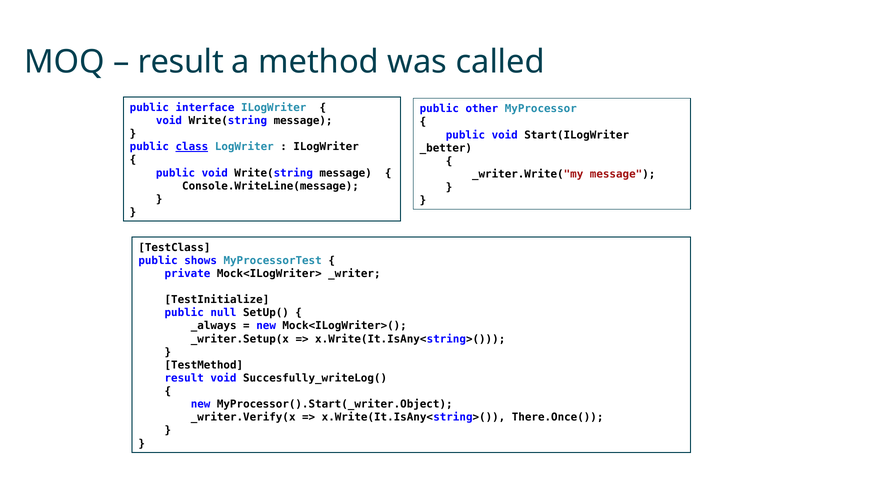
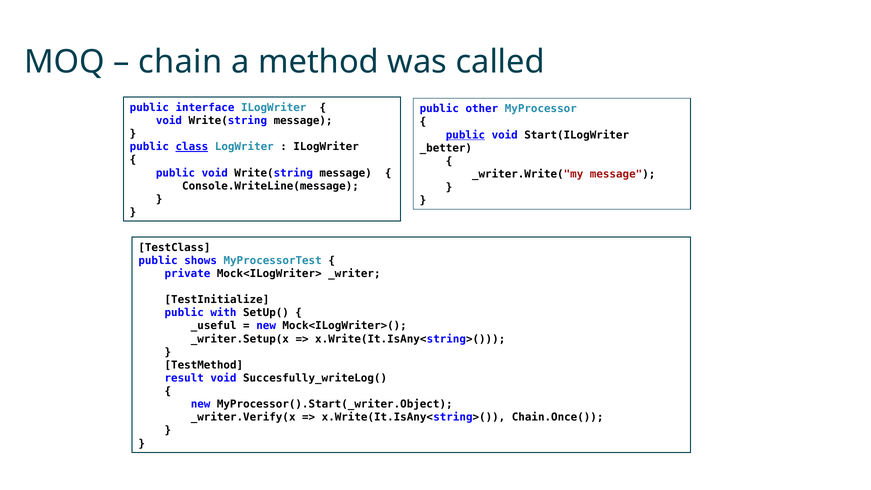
result: result -> chain (180, 62)
public underline: none -> present (465, 135)
null: null -> with (223, 313)
_always: _always -> _useful (214, 326)
There.Once(: There.Once( -> Chain.Once( (558, 417)
